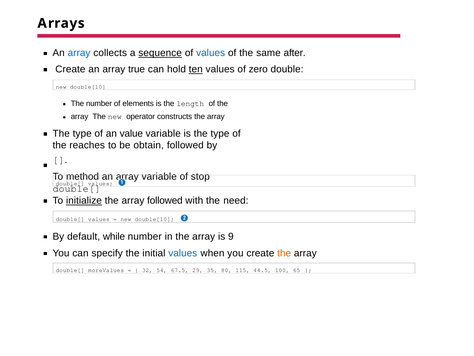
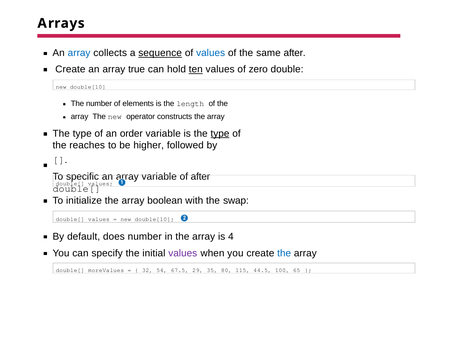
value: value -> order (131, 133)
type underline: none -> present (220, 133)
obtain: obtain -> higher (149, 145)
method: method -> specific (82, 176)
of stop: stop -> after (200, 176)
initialize underline: present -> none (84, 200)
array followed: followed -> boolean (165, 200)
need: need -> swap (236, 200)
while: while -> does (114, 236)
9: 9 -> 4 (231, 236)
values colour: blue -> purple (183, 253)
the colour: orange -> blue (284, 253)
